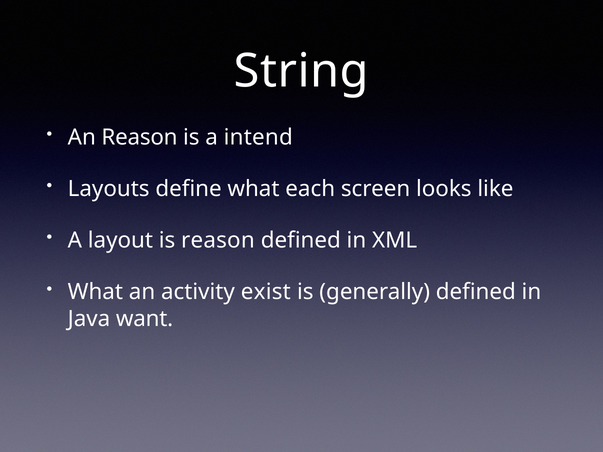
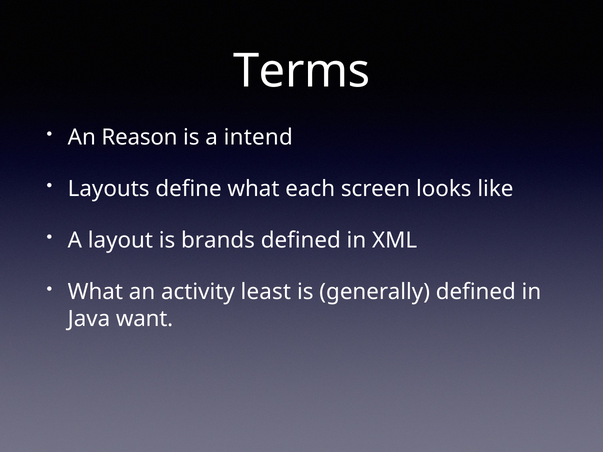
String: String -> Terms (302, 71)
is reason: reason -> brands (218, 241)
exist: exist -> least (266, 292)
